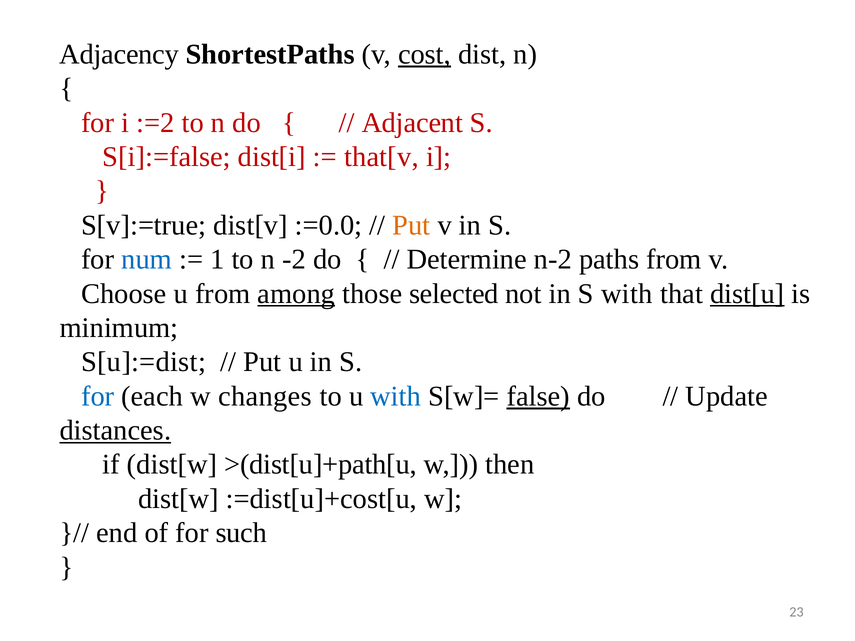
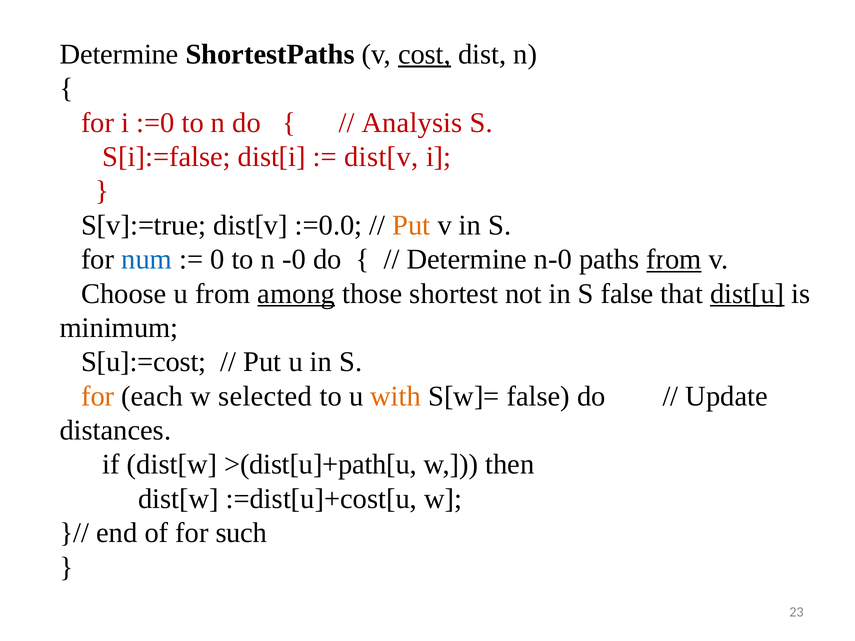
Adjacency: Adjacency -> Determine (119, 54)
:=2: :=2 -> :=0 (155, 123)
Adjacent: Adjacent -> Analysis (412, 123)
that[v: that[v -> dist[v (381, 157)
1: 1 -> 0 (217, 260)
-2: -2 -> -0 (294, 260)
n-2: n-2 -> n-0 (553, 260)
from underline: none -> present (674, 260)
selected: selected -> shortest (454, 294)
S with: with -> false (627, 294)
S[u]:=dist: S[u]:=dist -> S[u]:=cost (144, 362)
for colour: blue -> orange (98, 396)
changes: changes -> selected (265, 396)
with colour: blue -> orange (396, 396)
false underline: present -> none (538, 396)
distances underline: present -> none (115, 431)
